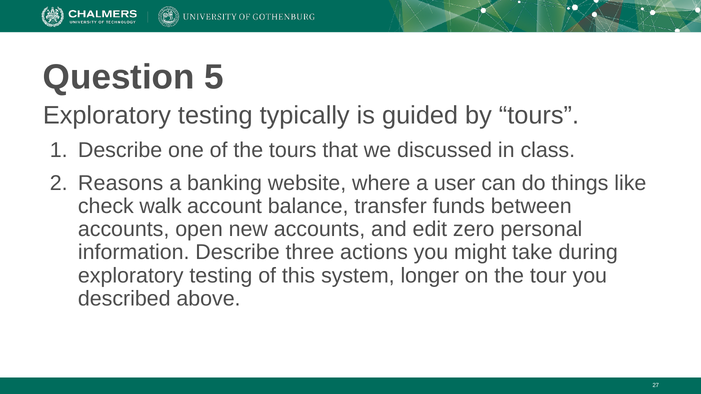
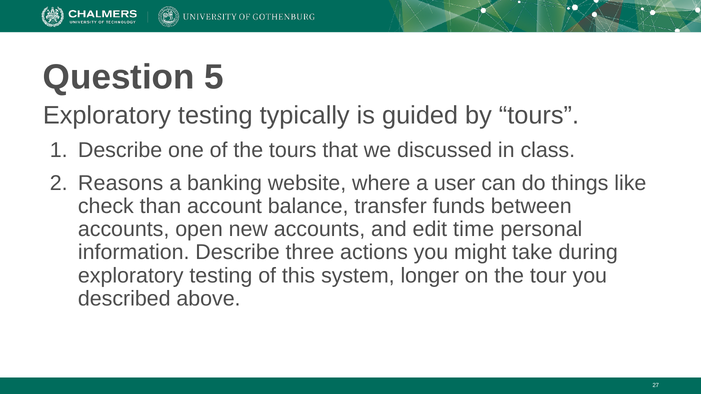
walk: walk -> than (160, 206)
zero: zero -> time (474, 229)
